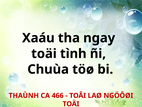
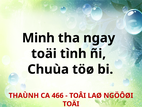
Xaáu: Xaáu -> Minh (38, 38)
